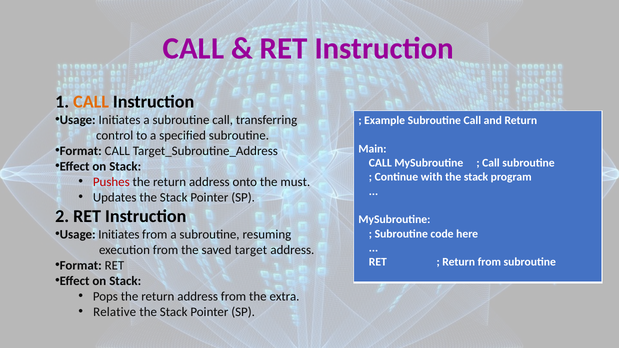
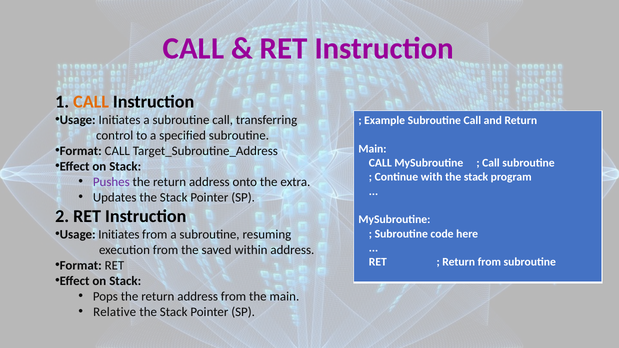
Pushes colour: red -> purple (111, 182)
must: must -> extra (295, 182)
target: target -> within (251, 250)
the extra: extra -> main (284, 296)
